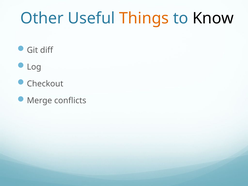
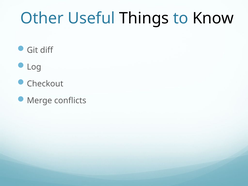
Things colour: orange -> black (144, 18)
